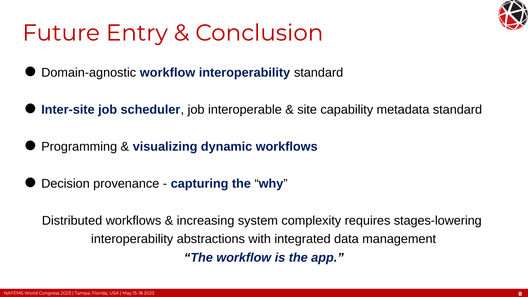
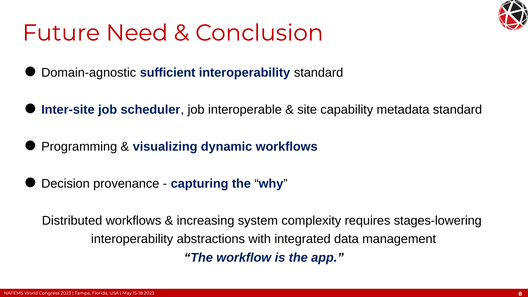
Entry: Entry -> Need (137, 33)
Domain-agnostic workflow: workflow -> sufficient (168, 73)
